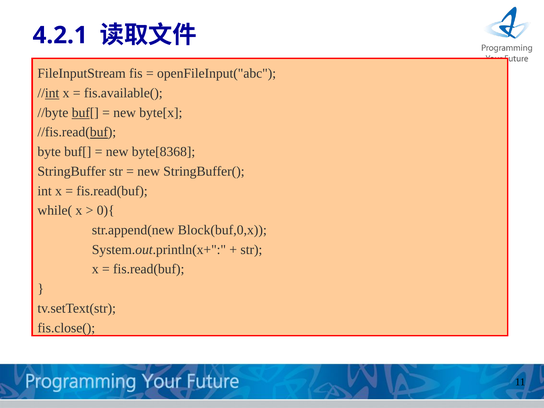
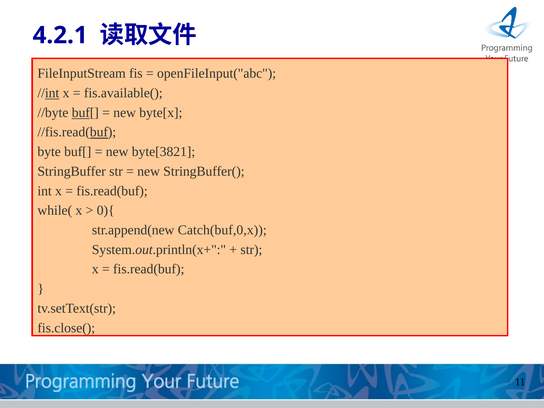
byte[8368: byte[8368 -> byte[3821 (164, 152)
Block(buf,0,x: Block(buf,0,x -> Catch(buf,0,x (222, 230)
